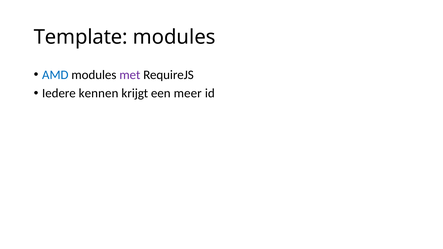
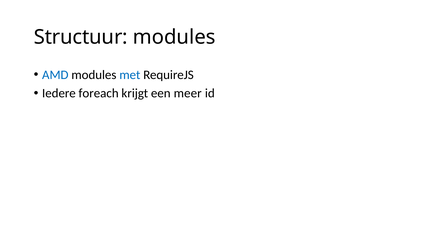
Template: Template -> Structuur (81, 37)
met colour: purple -> blue (130, 75)
kennen: kennen -> foreach (99, 93)
